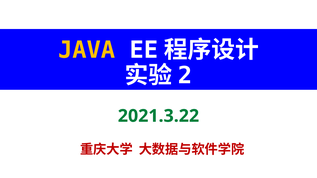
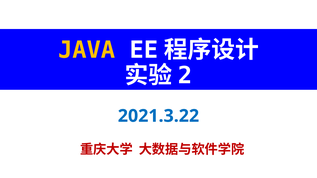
2021.3.22 colour: green -> blue (158, 116)
